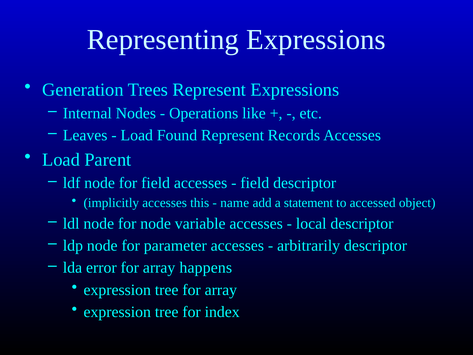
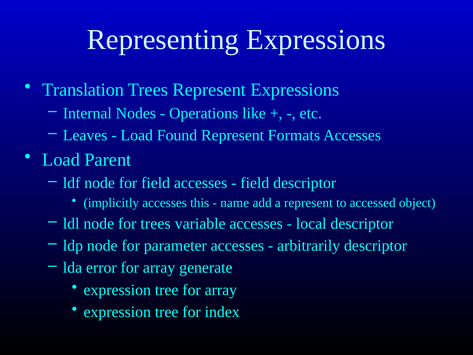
Generation: Generation -> Translation (83, 90)
Records: Records -> Formats (294, 135)
a statement: statement -> represent (308, 203)
for node: node -> trees (156, 223)
happens: happens -> generate (206, 268)
